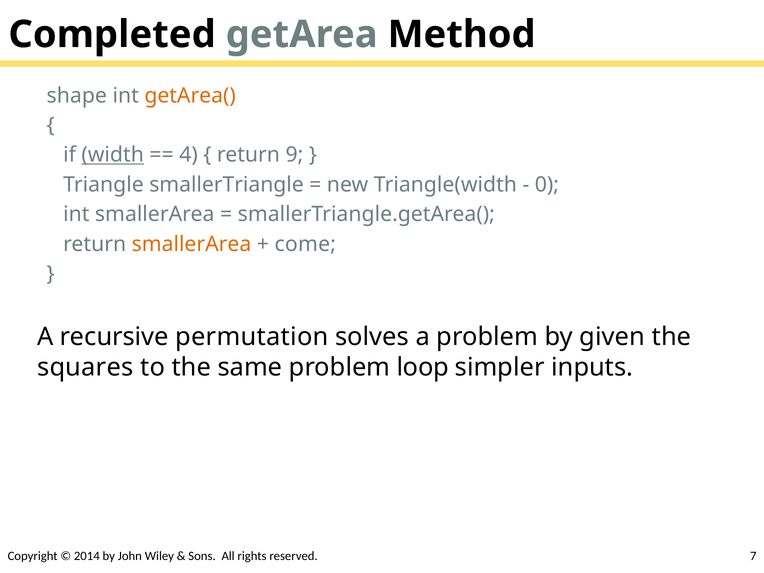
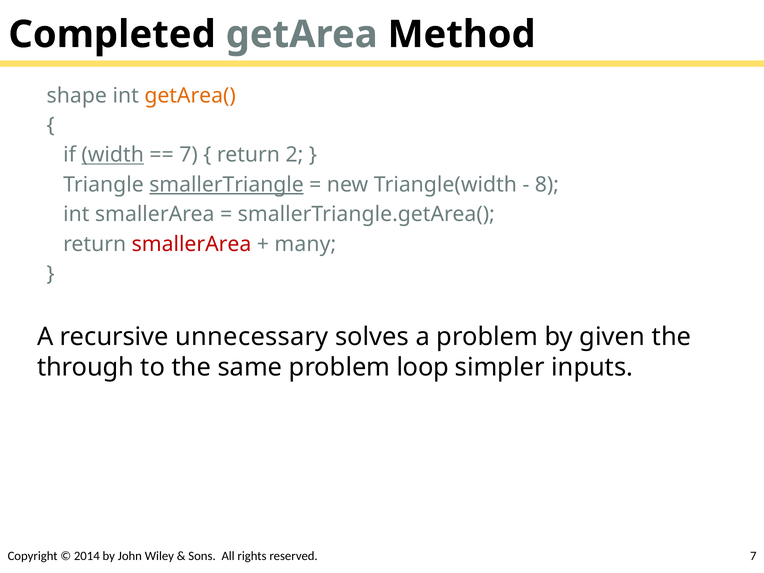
4: 4 -> 7 (189, 155)
9: 9 -> 2 (295, 155)
smallerTriangle underline: none -> present (226, 185)
0: 0 -> 8 (547, 185)
smallerArea colour: orange -> red (191, 244)
come: come -> many (305, 244)
permutation: permutation -> unnecessary (252, 337)
squares: squares -> through (86, 367)
